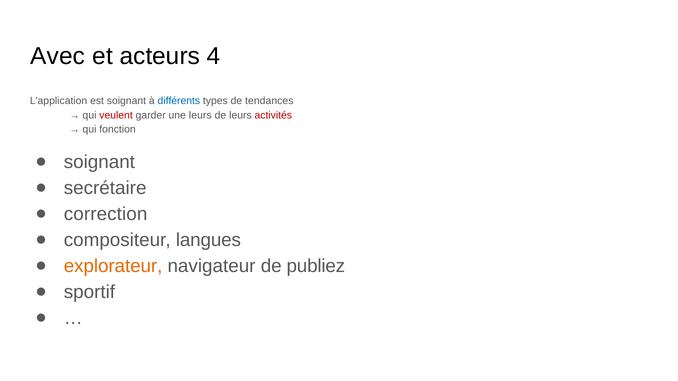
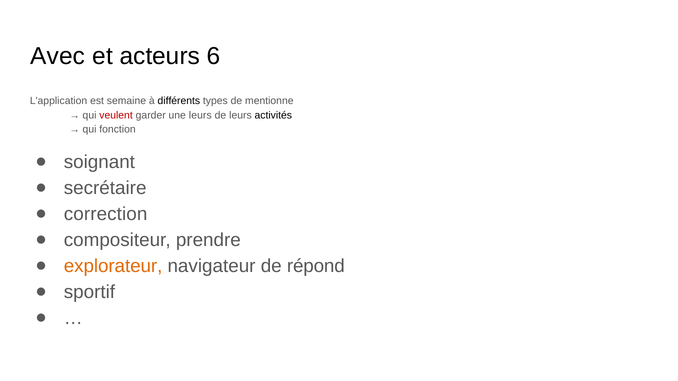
4: 4 -> 6 (214, 56)
est soignant: soignant -> semaine (126, 101)
différents colour: blue -> black (179, 101)
tendances: tendances -> mentionne (269, 101)
activités colour: red -> black (273, 115)
langues: langues -> prendre (208, 240)
publiez: publiez -> répond (316, 266)
